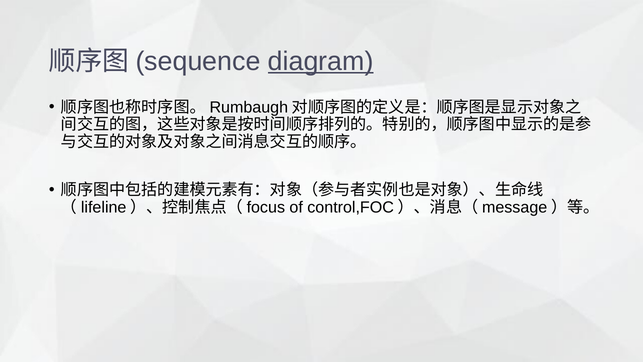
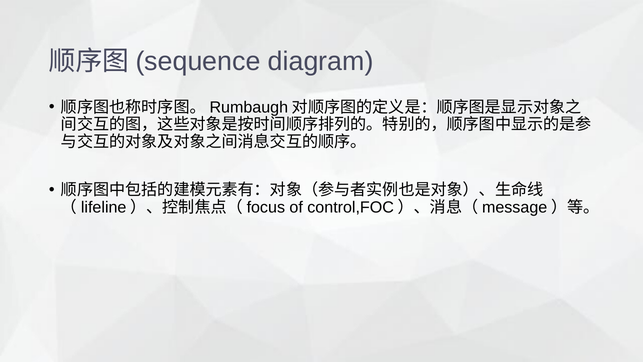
diagram underline: present -> none (321, 61)
